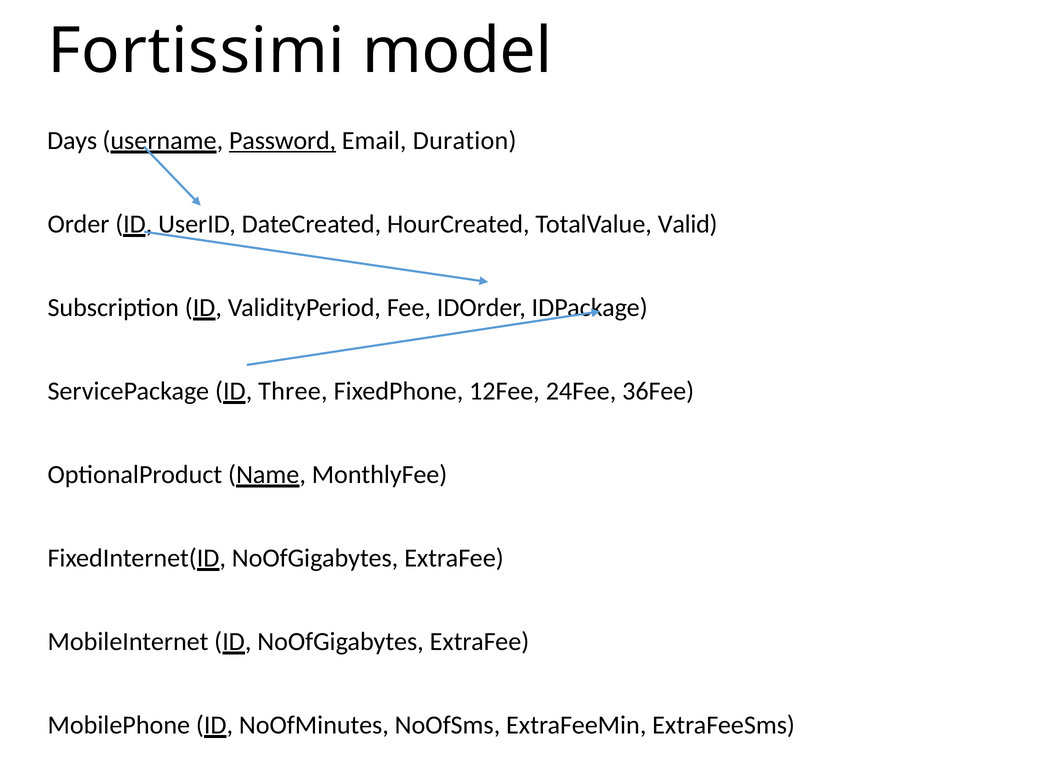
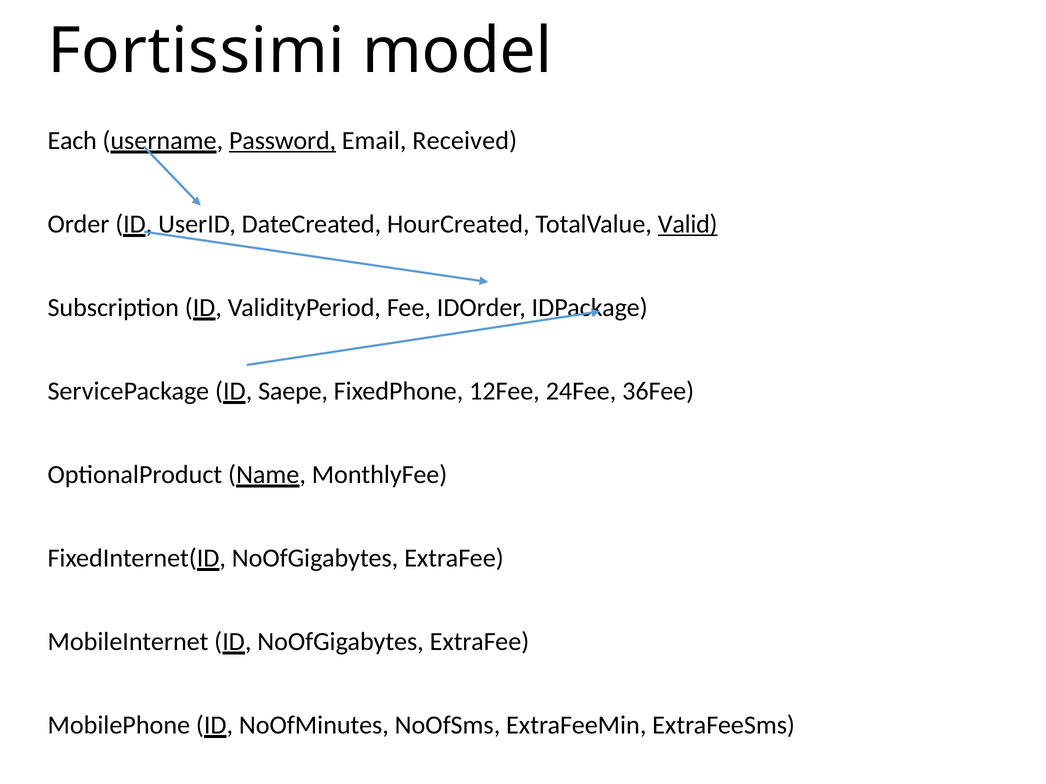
Days: Days -> Each (72, 141)
Duration: Duration -> Received (465, 141)
Valid underline: none -> present (688, 224)
Three: Three -> Saepe (293, 391)
